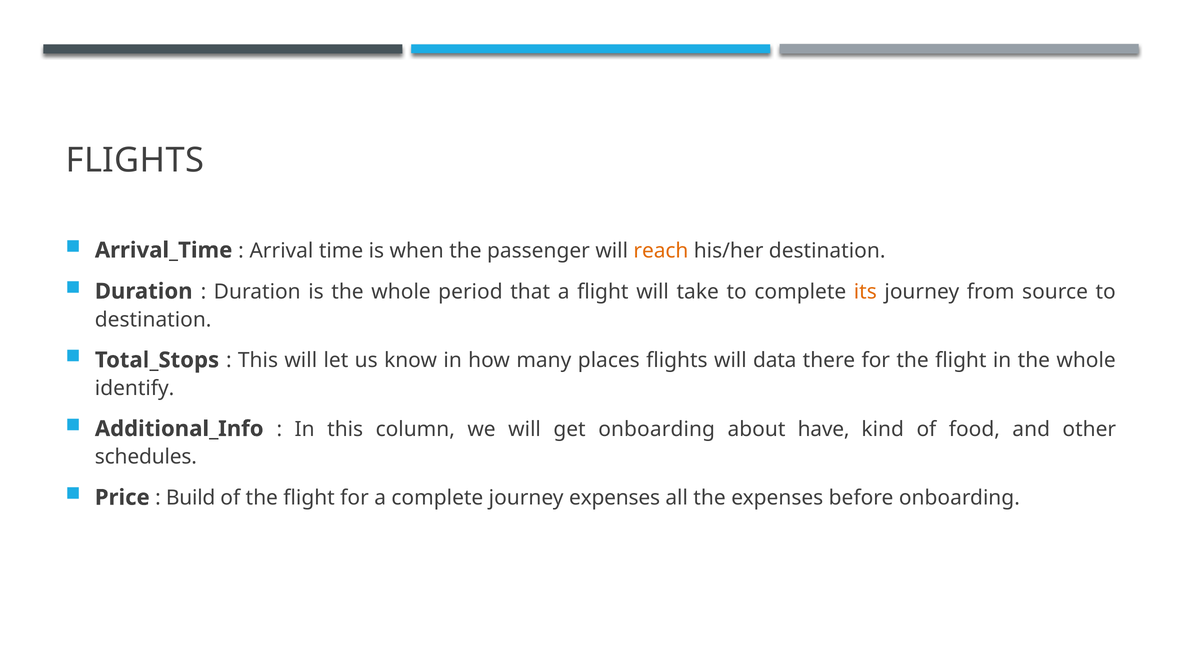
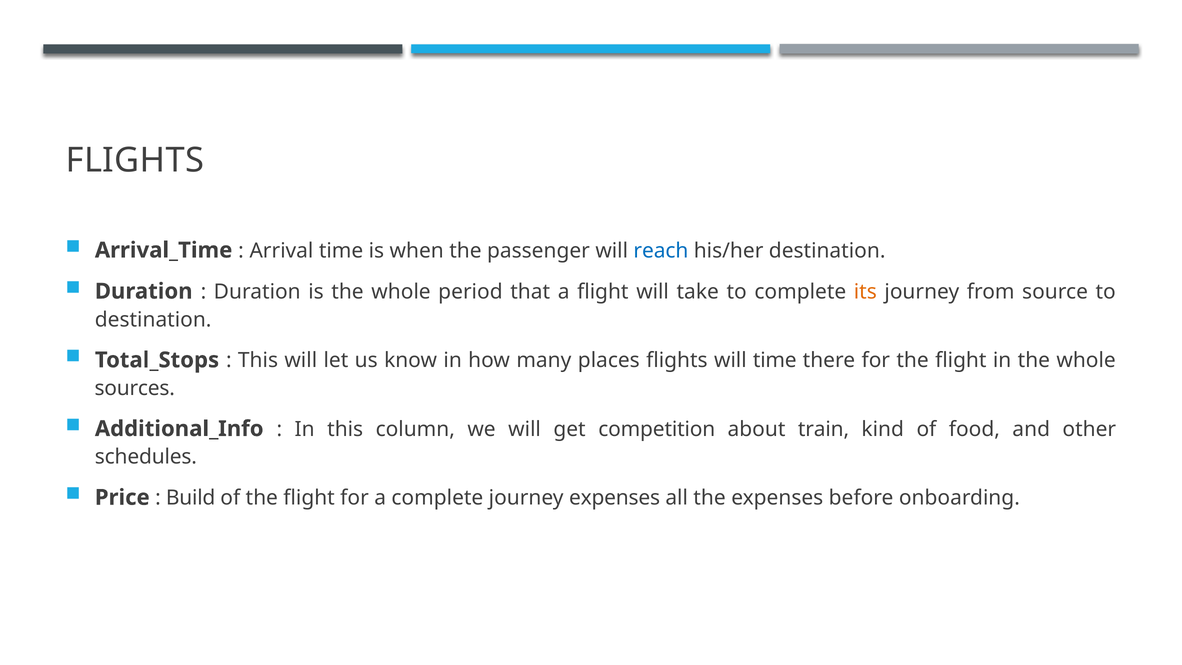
reach colour: orange -> blue (661, 251)
will data: data -> time (775, 360)
identify: identify -> sources (135, 388)
get onboarding: onboarding -> competition (657, 429)
have: have -> train (824, 429)
